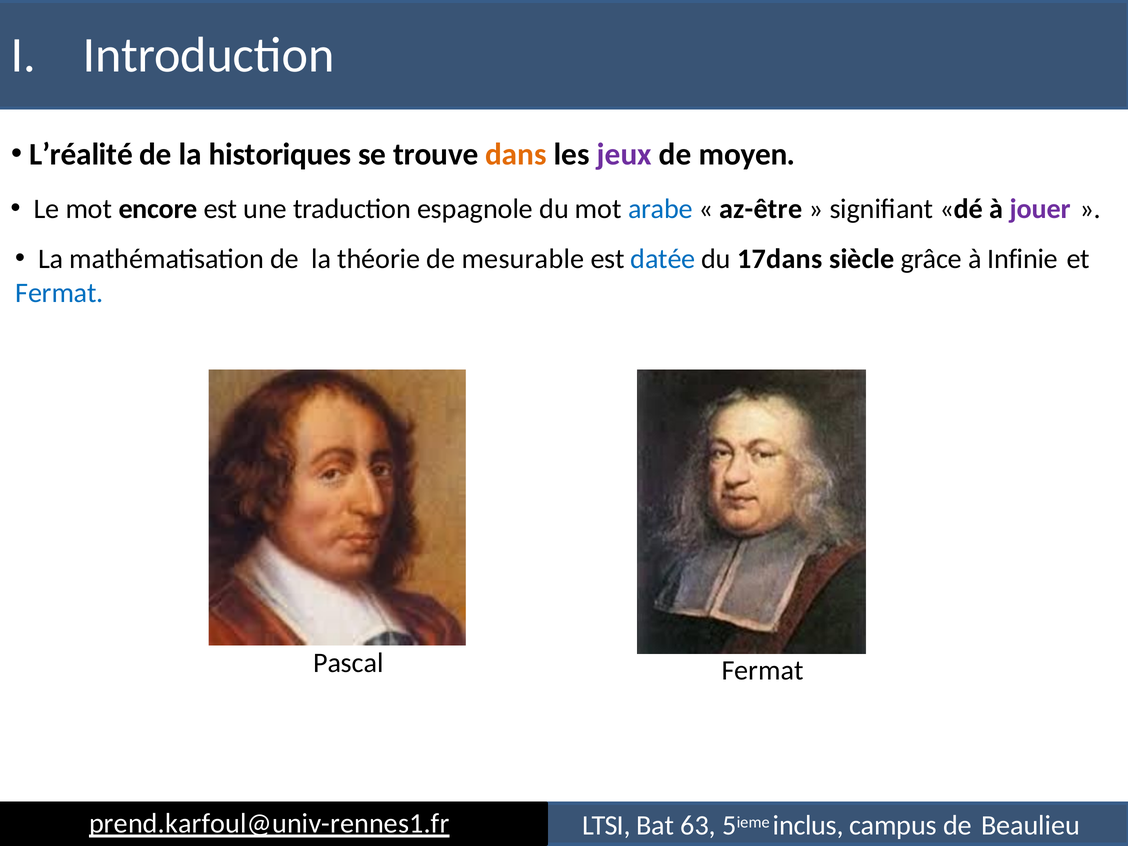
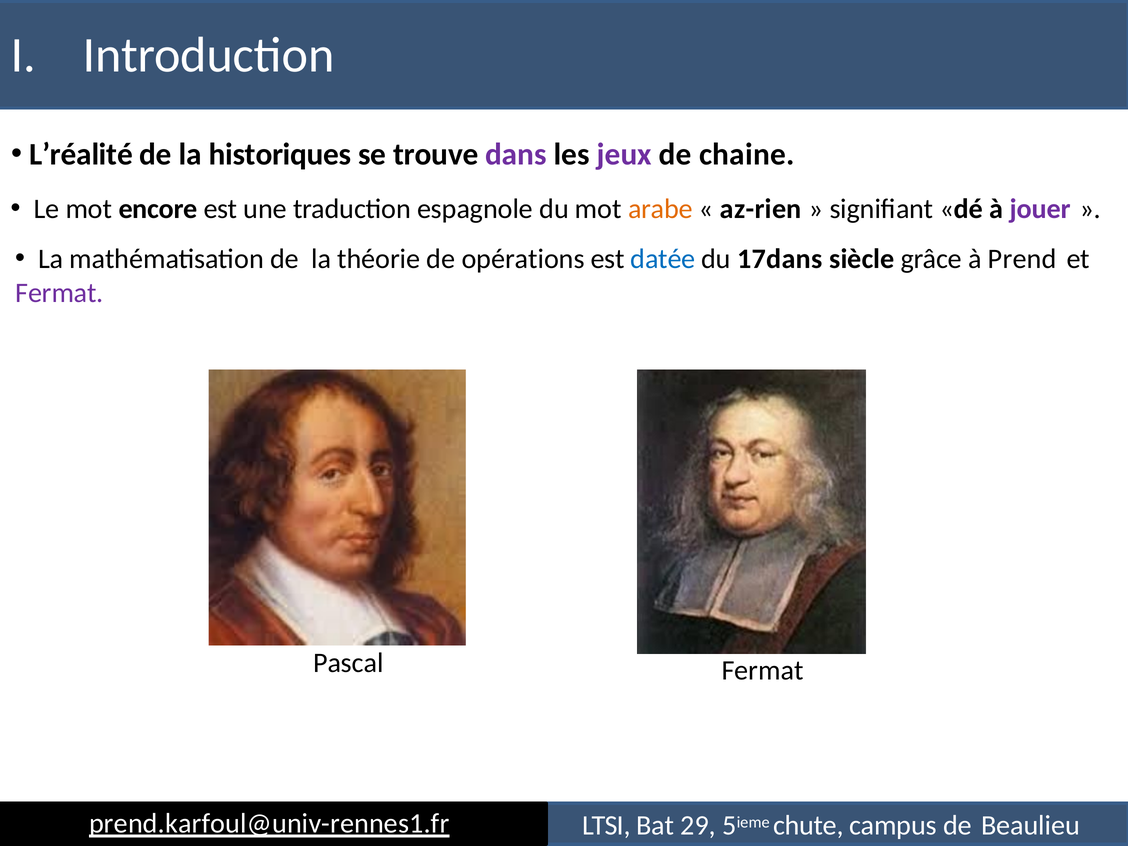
dans colour: orange -> purple (516, 155)
moyen: moyen -> chaine (747, 155)
arabe colour: blue -> orange (660, 209)
az-être: az-être -> az-rien (761, 209)
mesurable: mesurable -> opérations (523, 259)
Infinie: Infinie -> Prend (1022, 259)
Fermat colour: blue -> purple (59, 293)
63: 63 -> 29 (698, 826)
inclus: inclus -> chute (808, 826)
